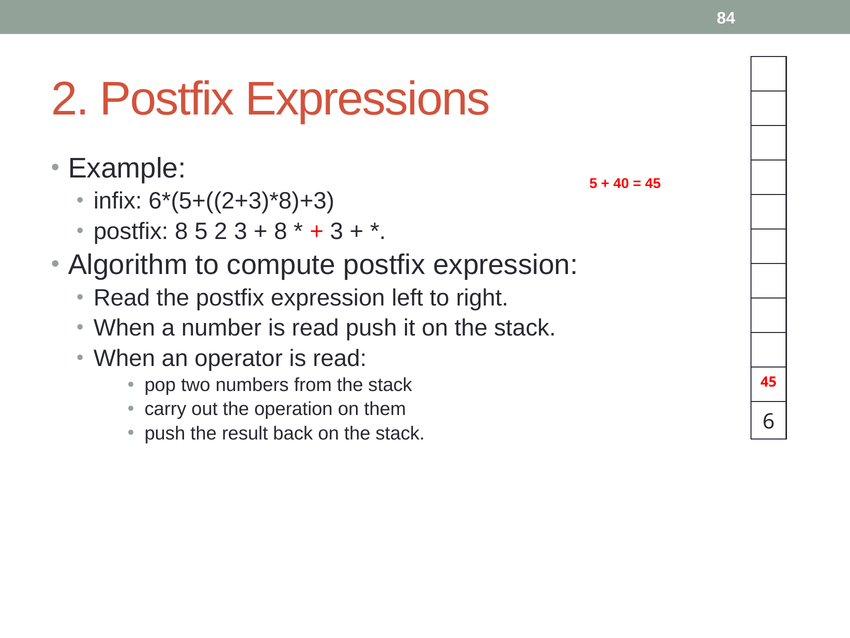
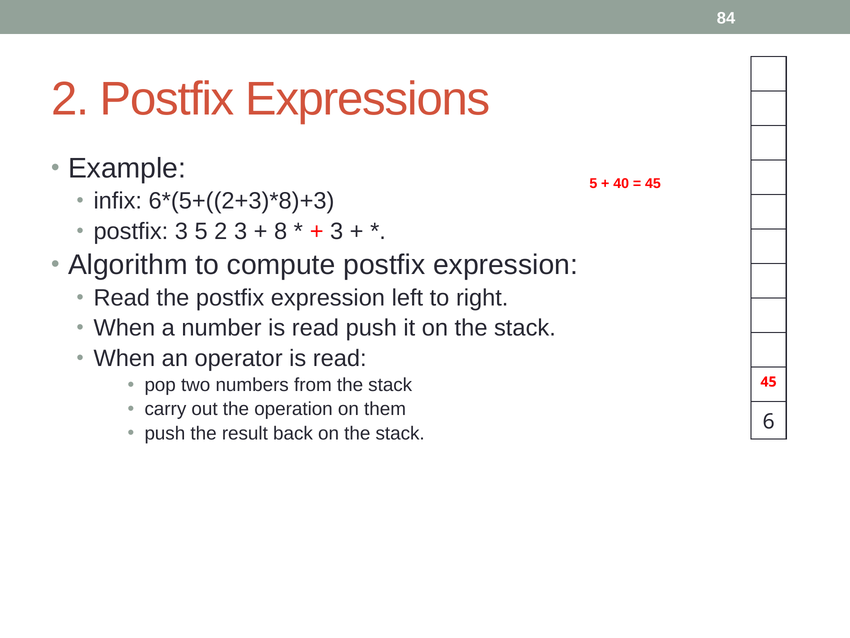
postfix 8: 8 -> 3 (181, 231)
